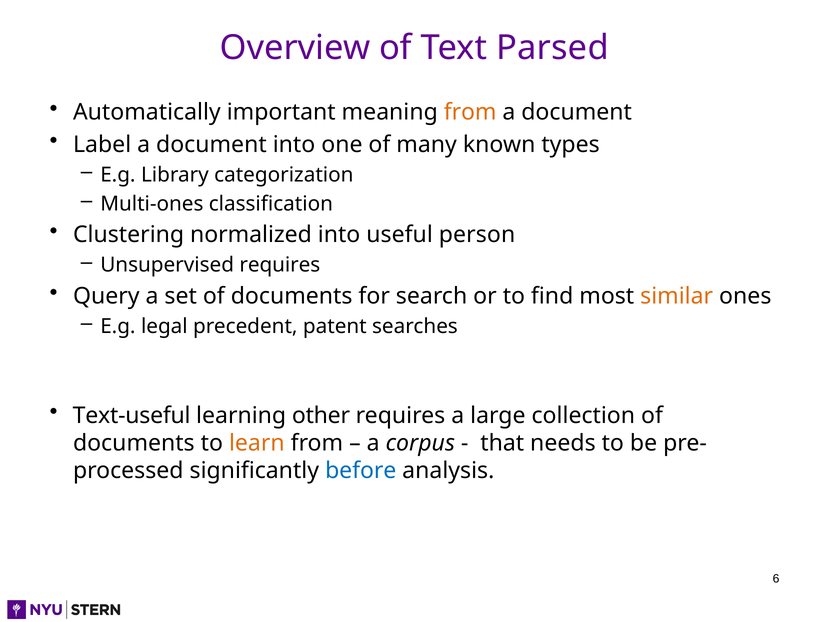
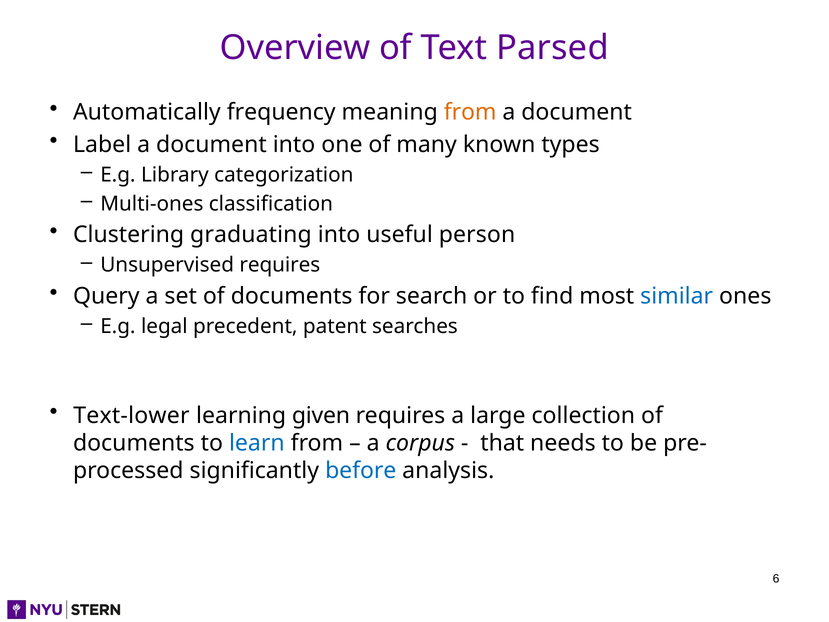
important: important -> frequency (281, 112)
normalized: normalized -> graduating (251, 235)
similar colour: orange -> blue (677, 296)
Text-useful: Text-useful -> Text-lower (131, 415)
other: other -> given (321, 415)
learn colour: orange -> blue (257, 443)
